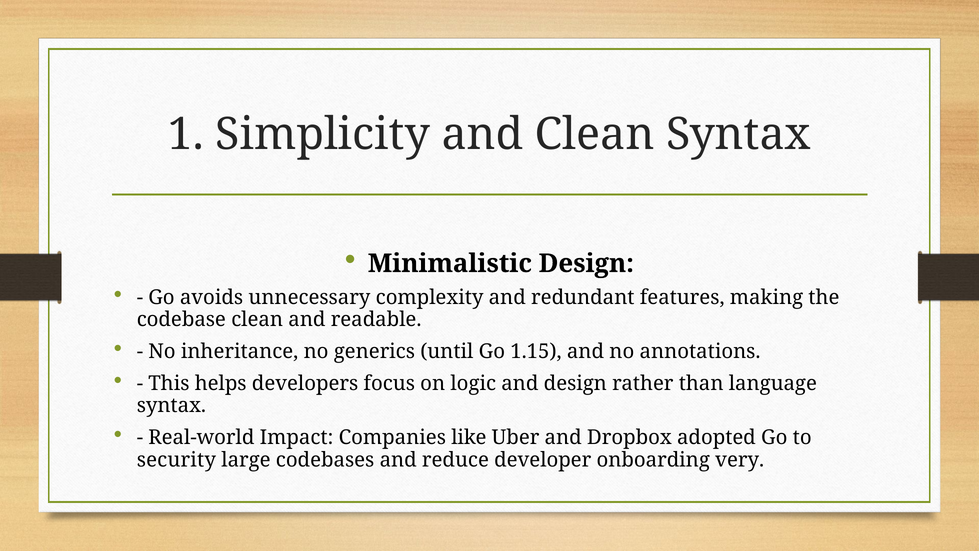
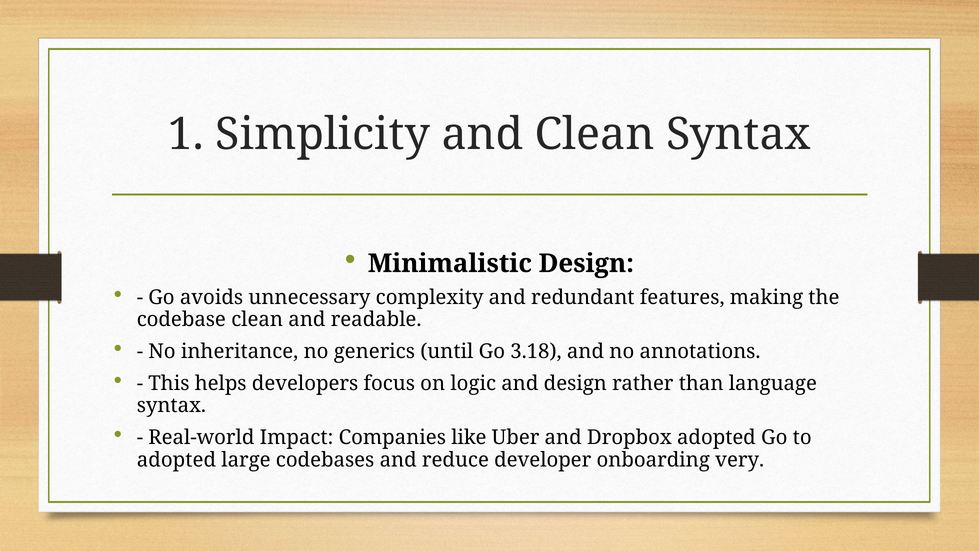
1.15: 1.15 -> 3.18 (536, 352)
security: security -> adopted (176, 460)
